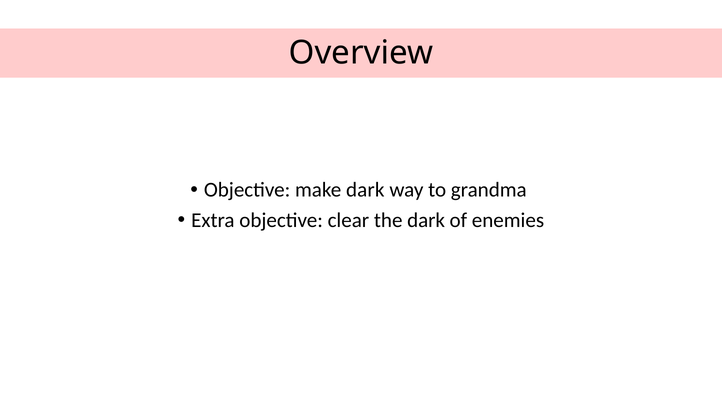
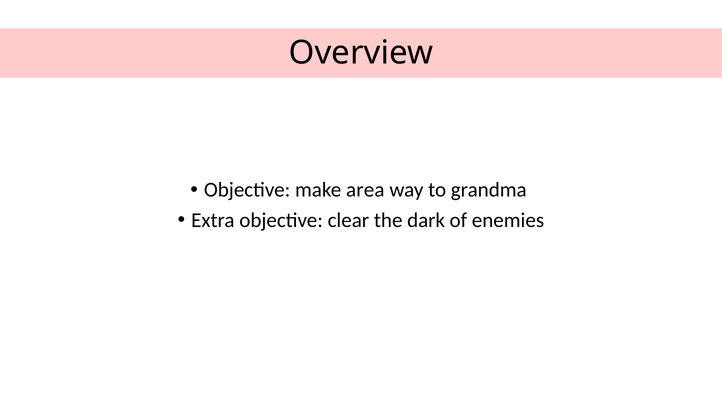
make dark: dark -> area (365, 190)
